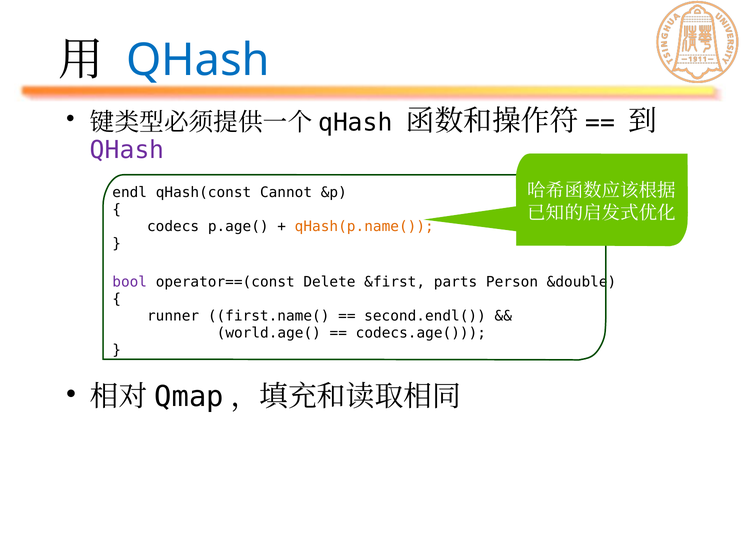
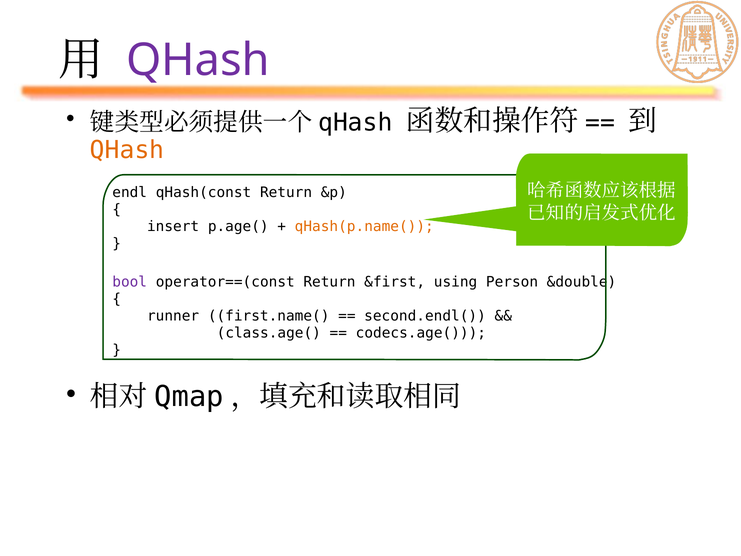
QHash colour: blue -> purple (198, 61)
QHash colour: purple -> orange (127, 150)
qHash(const Cannot: Cannot -> Return (286, 192)
codecs: codecs -> insert (173, 226)
operator==(const Delete: Delete -> Return (329, 282)
parts: parts -> using (456, 282)
world.age(: world.age( -> class.age( (269, 333)
